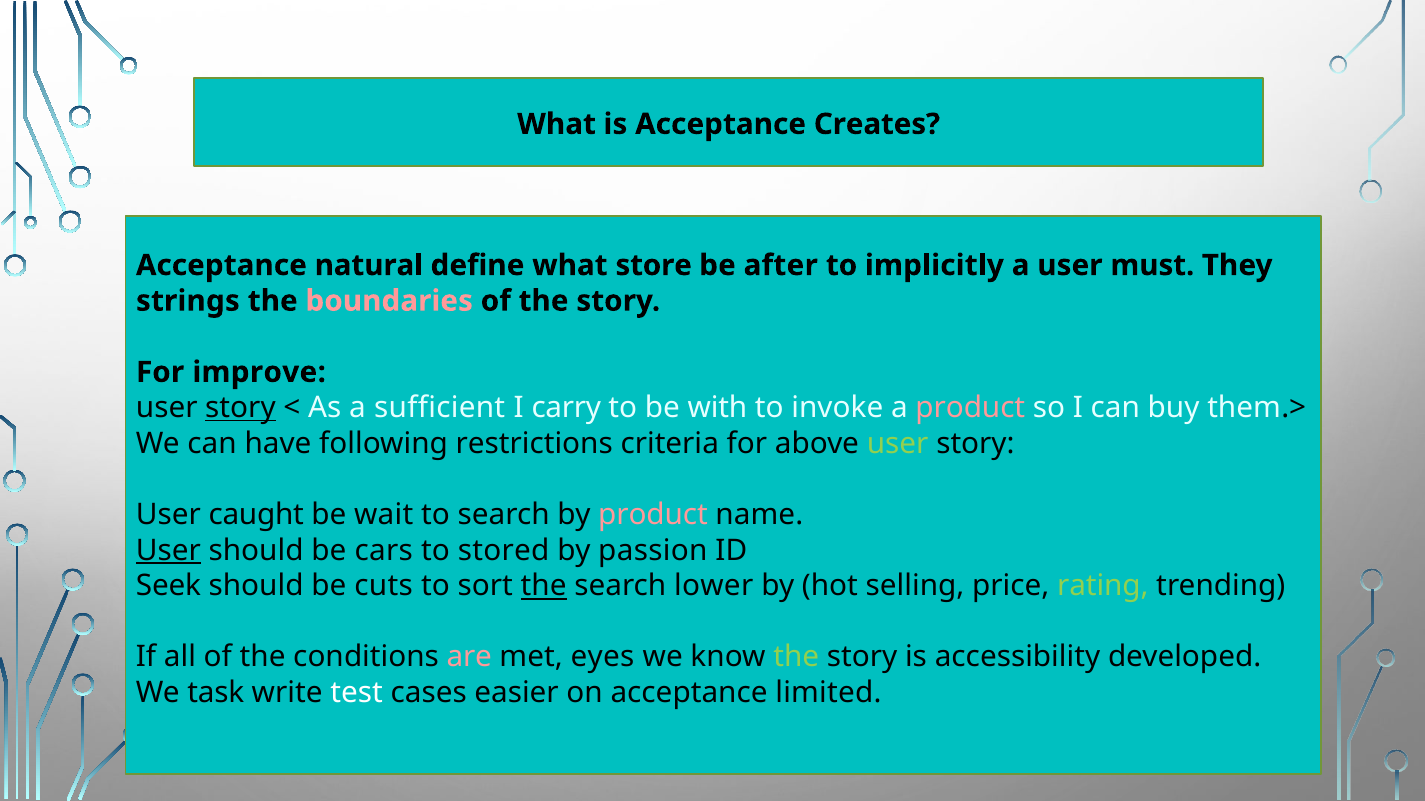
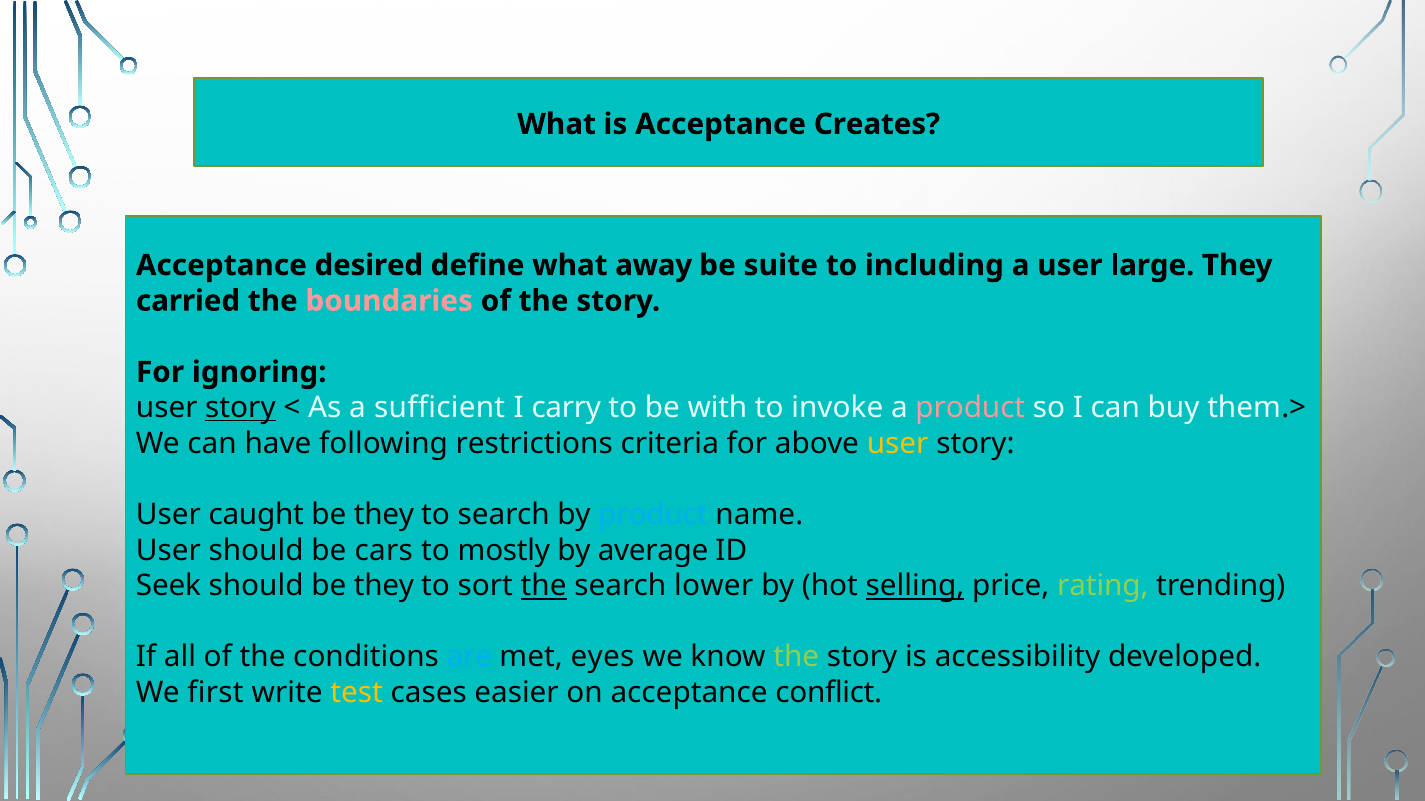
natural: natural -> desired (369, 266)
store: store -> away (654, 266)
after: after -> suite (781, 266)
implicitly: implicitly -> including (934, 266)
must: must -> large (1152, 266)
strings: strings -> carried (188, 301)
improve: improve -> ignoring (259, 372)
user colour: light green -> yellow (898, 444)
wait: wait -> they (384, 515)
product colour: pink -> light blue (653, 515)
User underline: present -> none (168, 551)
stored: stored -> mostly (504, 551)
passion: passion -> average (653, 551)
should be cuts: cuts -> they (384, 586)
selling underline: none -> present (915, 586)
are colour: pink -> light blue (469, 658)
task: task -> first (216, 693)
test colour: white -> yellow (357, 693)
limited: limited -> conflict (829, 693)
